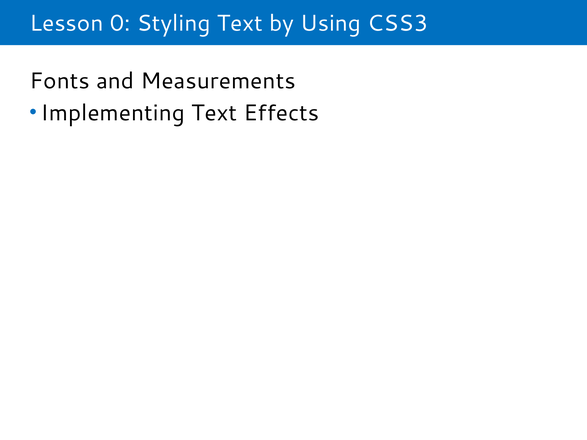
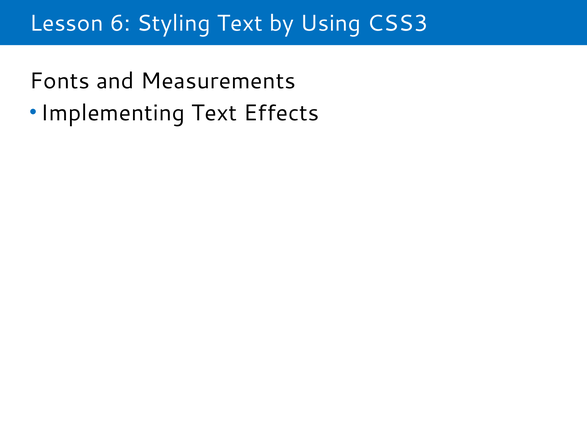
0: 0 -> 6 (120, 23)
